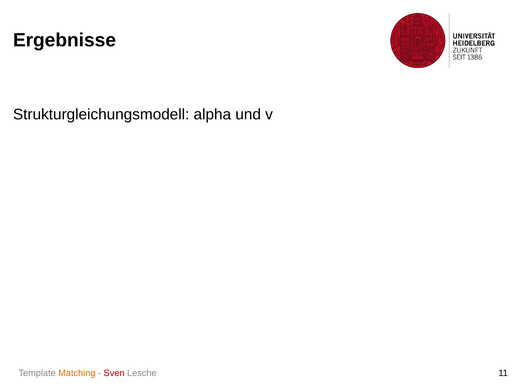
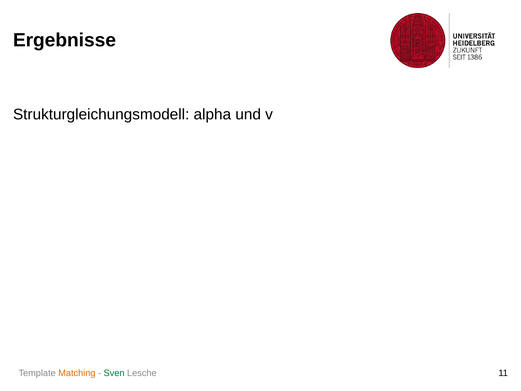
Sven colour: red -> green (114, 373)
